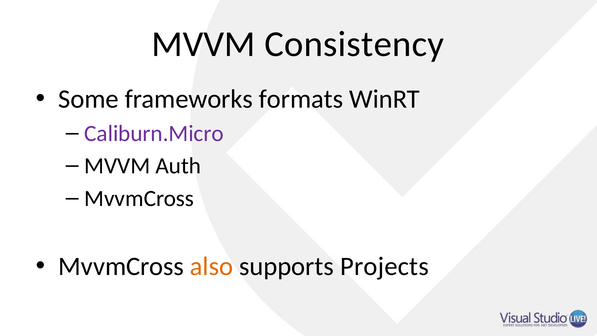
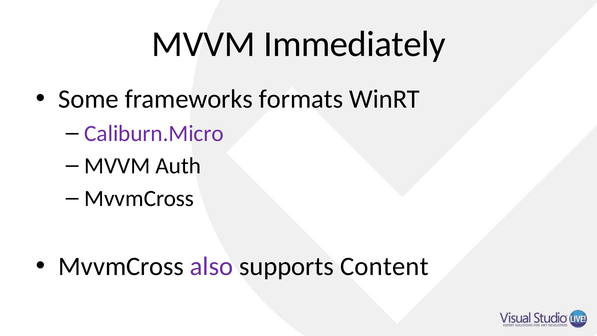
Consistency: Consistency -> Immediately (355, 44)
also colour: orange -> purple (212, 266)
Projects: Projects -> Content (384, 266)
